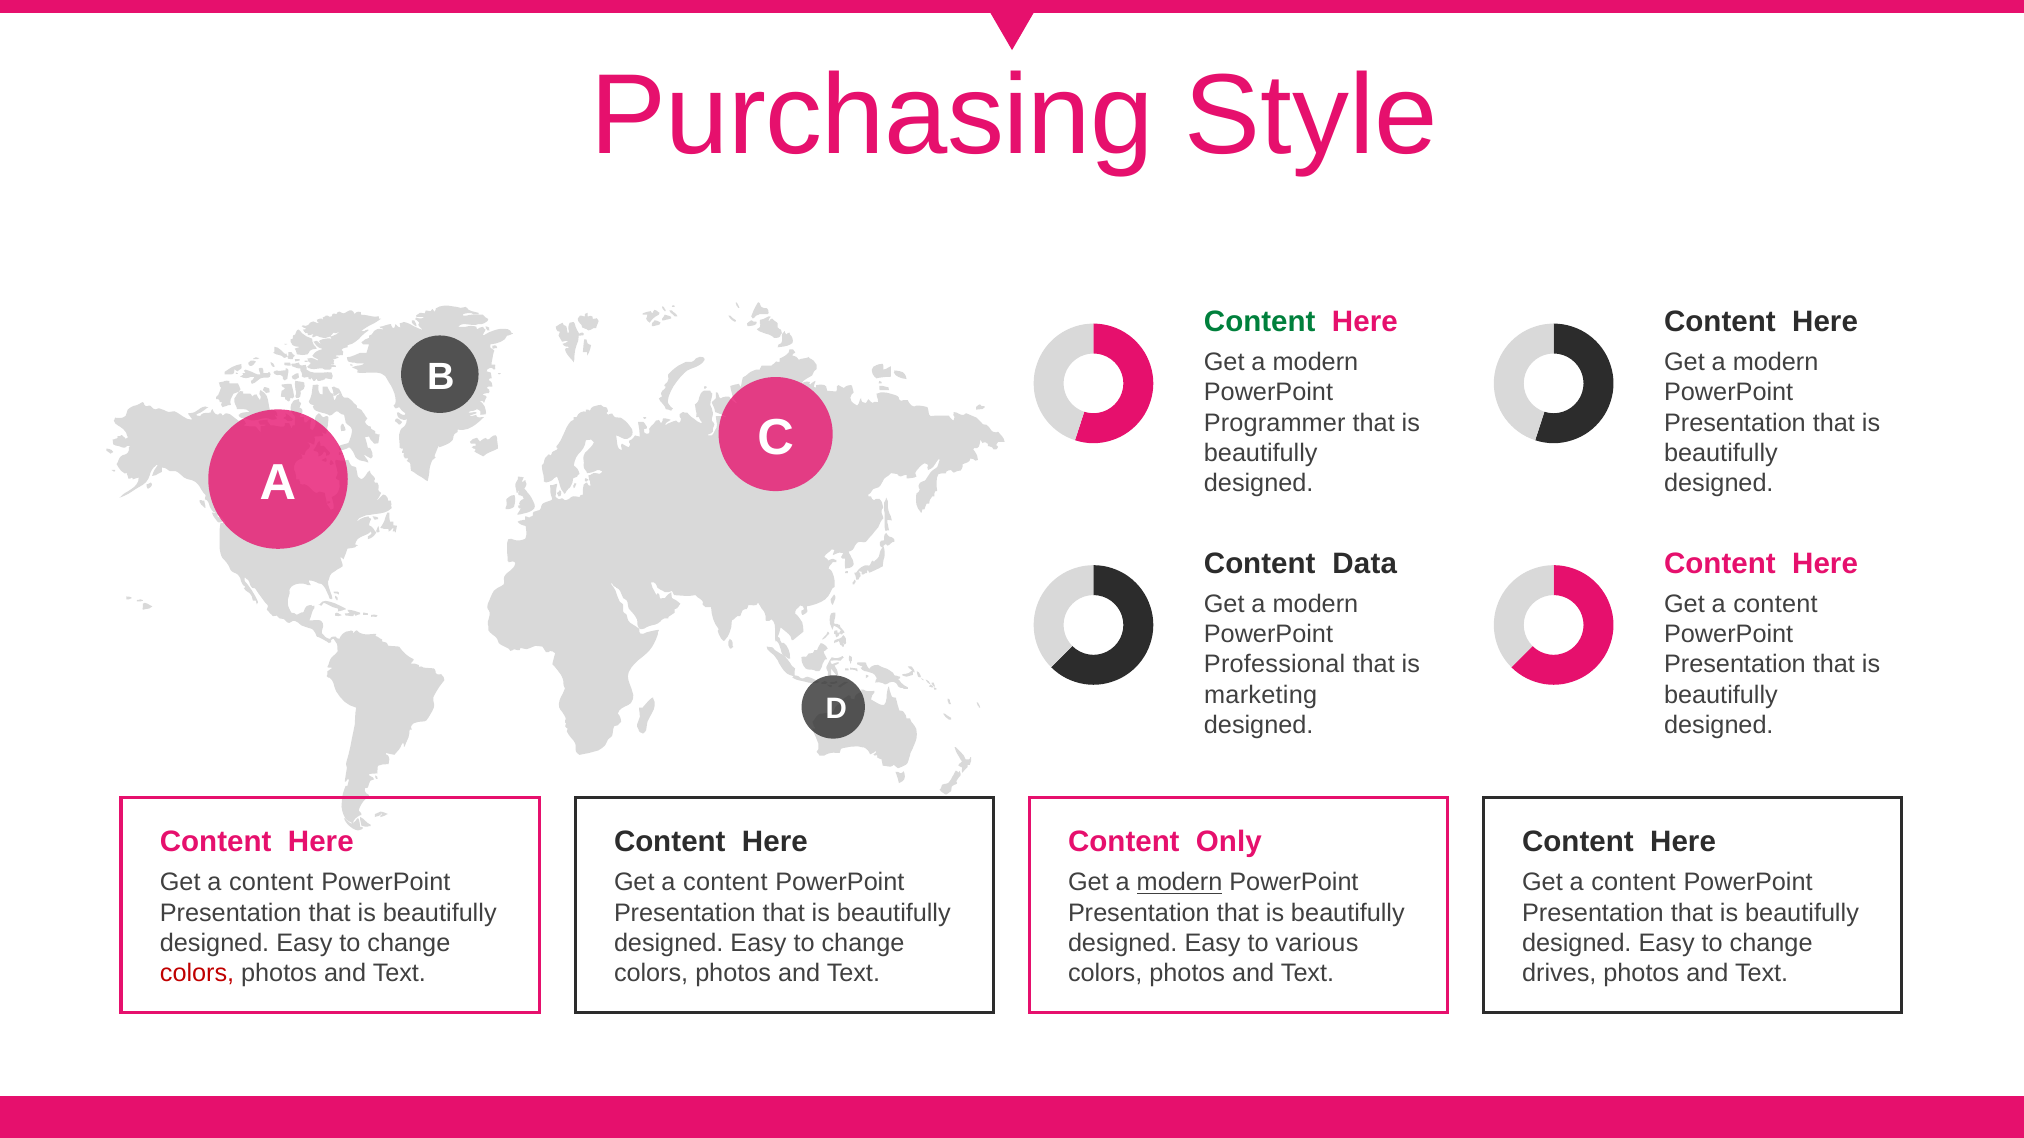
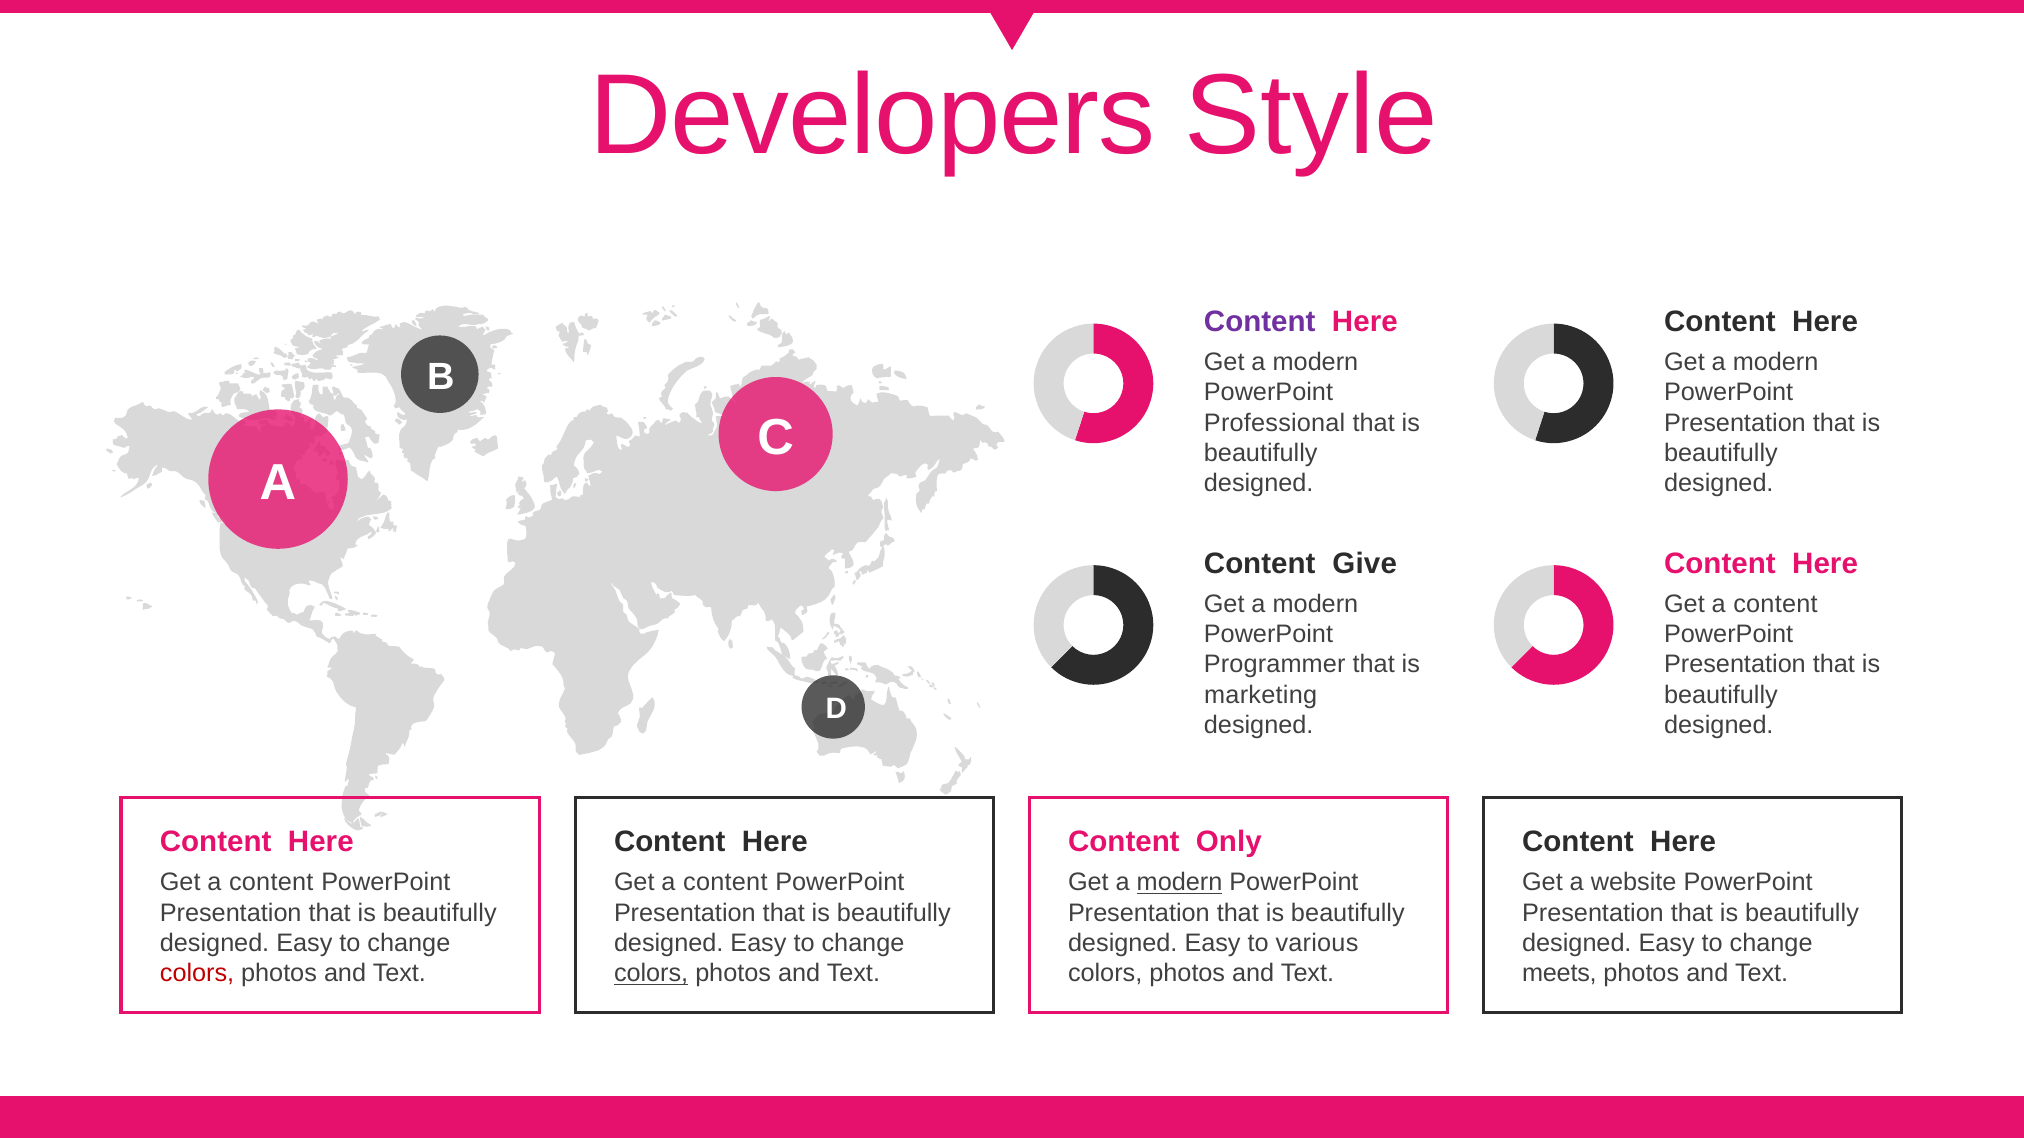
Purchasing: Purchasing -> Developers (872, 116)
Content colour: green -> purple (1260, 322)
Programmer: Programmer -> Professional (1275, 423)
Data: Data -> Give (1365, 564)
Professional: Professional -> Programmer (1275, 665)
content: content -> website (1634, 883)
colors underline: none -> present (651, 974)
drives: drives -> meets (1559, 974)
